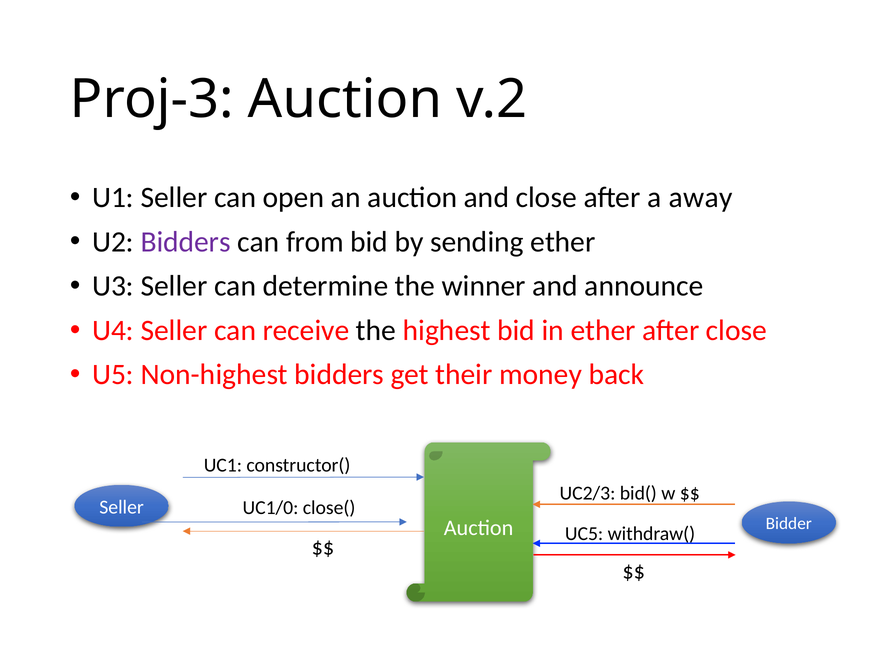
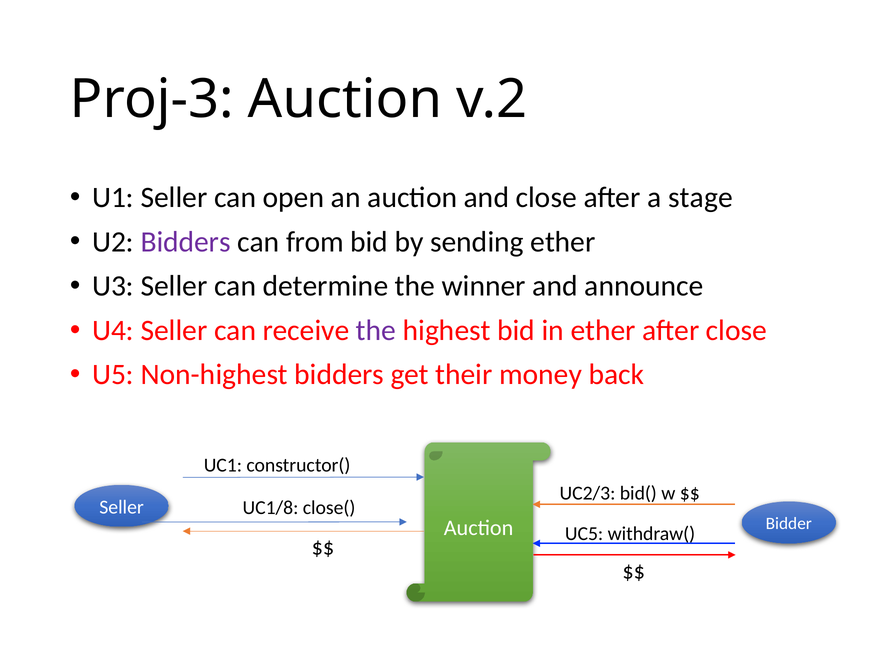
away: away -> stage (701, 198)
the colour: black -> purple (376, 330)
UC1/0: UC1/0 -> UC1/8 (270, 508)
